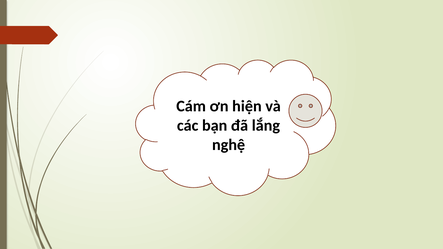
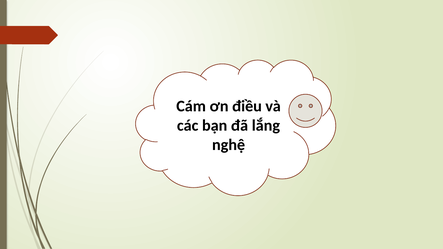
hiện: hiện -> điều (247, 106)
